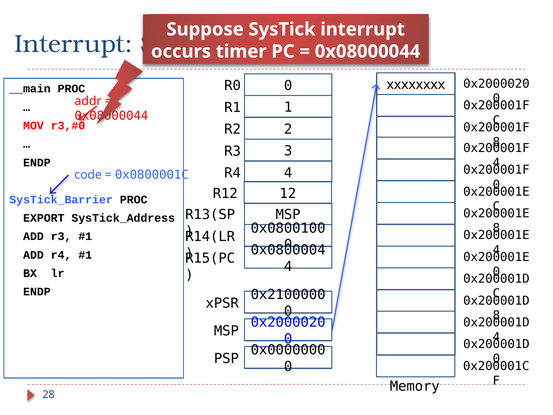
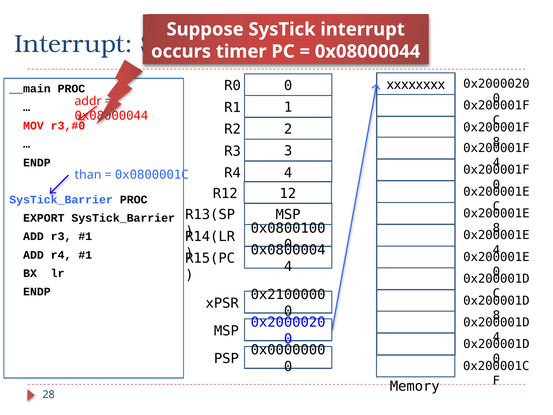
code: code -> than (88, 175)
EXPORT SysTick_Address: SysTick_Address -> SysTick_Barrier (123, 218)
